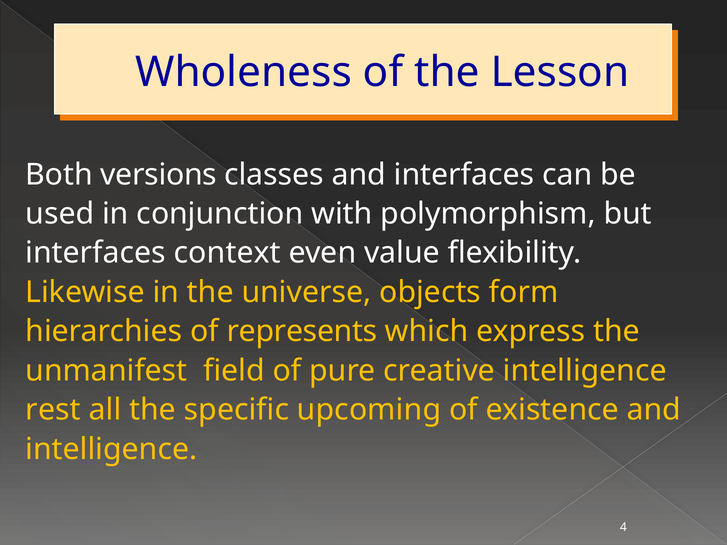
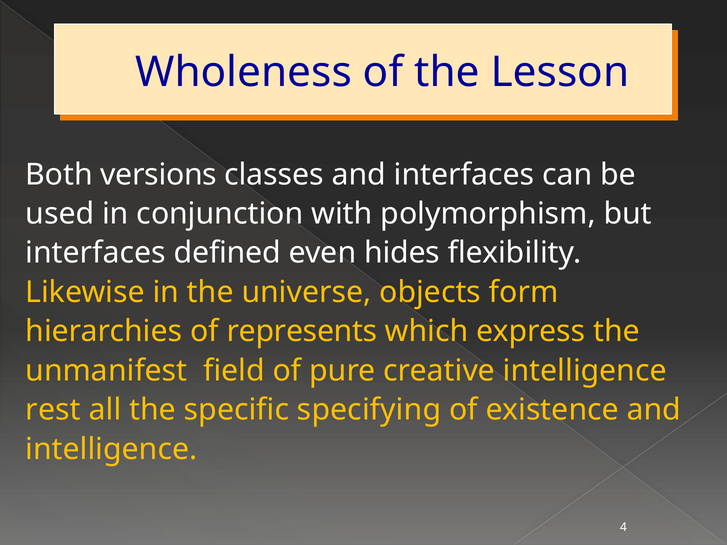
context: context -> defined (227, 253)
value: value -> hides (402, 253)
upcoming: upcoming -> specifying (369, 410)
